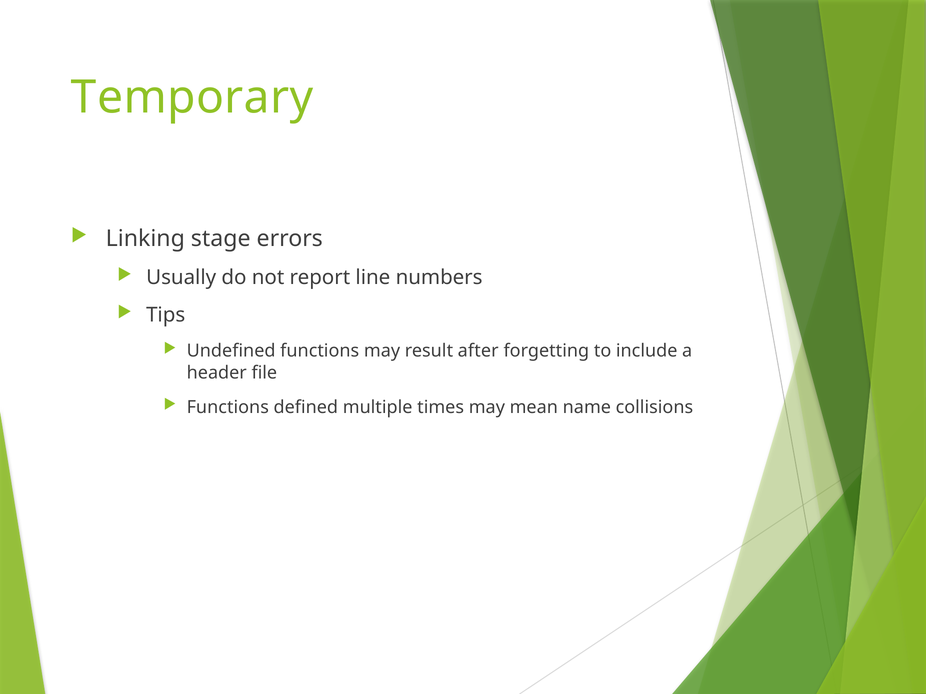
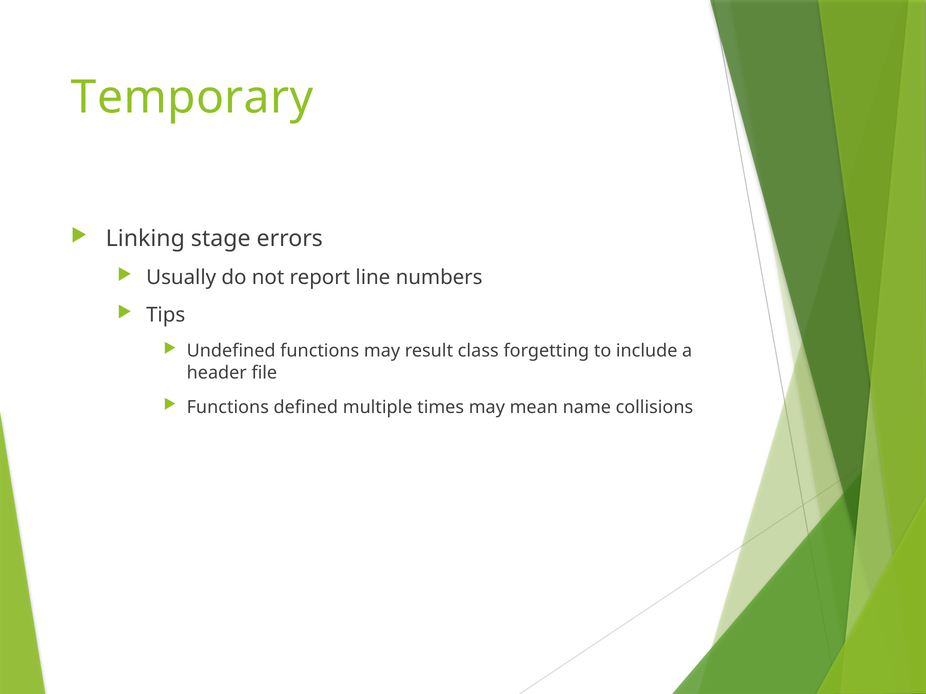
after: after -> class (478, 351)
